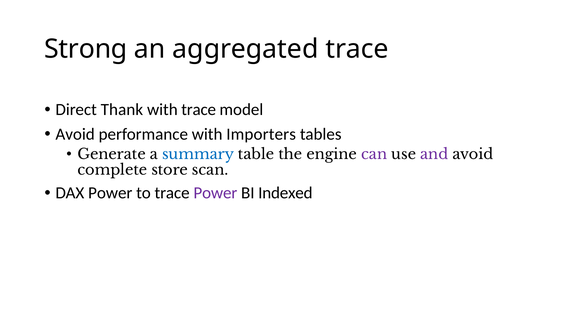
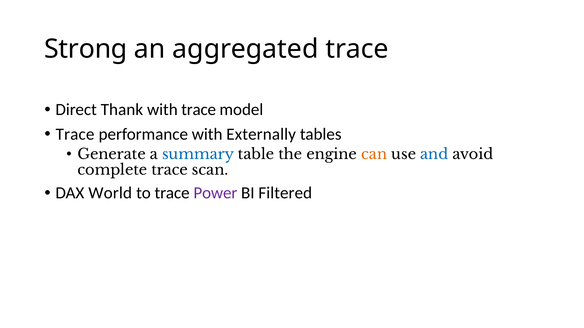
Avoid: Avoid -> Trace (75, 134)
Importers: Importers -> Externally (261, 134)
can colour: purple -> orange (374, 154)
and colour: purple -> blue (434, 154)
complete store: store -> trace (170, 170)
DAX Power: Power -> World (110, 193)
Indexed: Indexed -> Filtered (285, 193)
